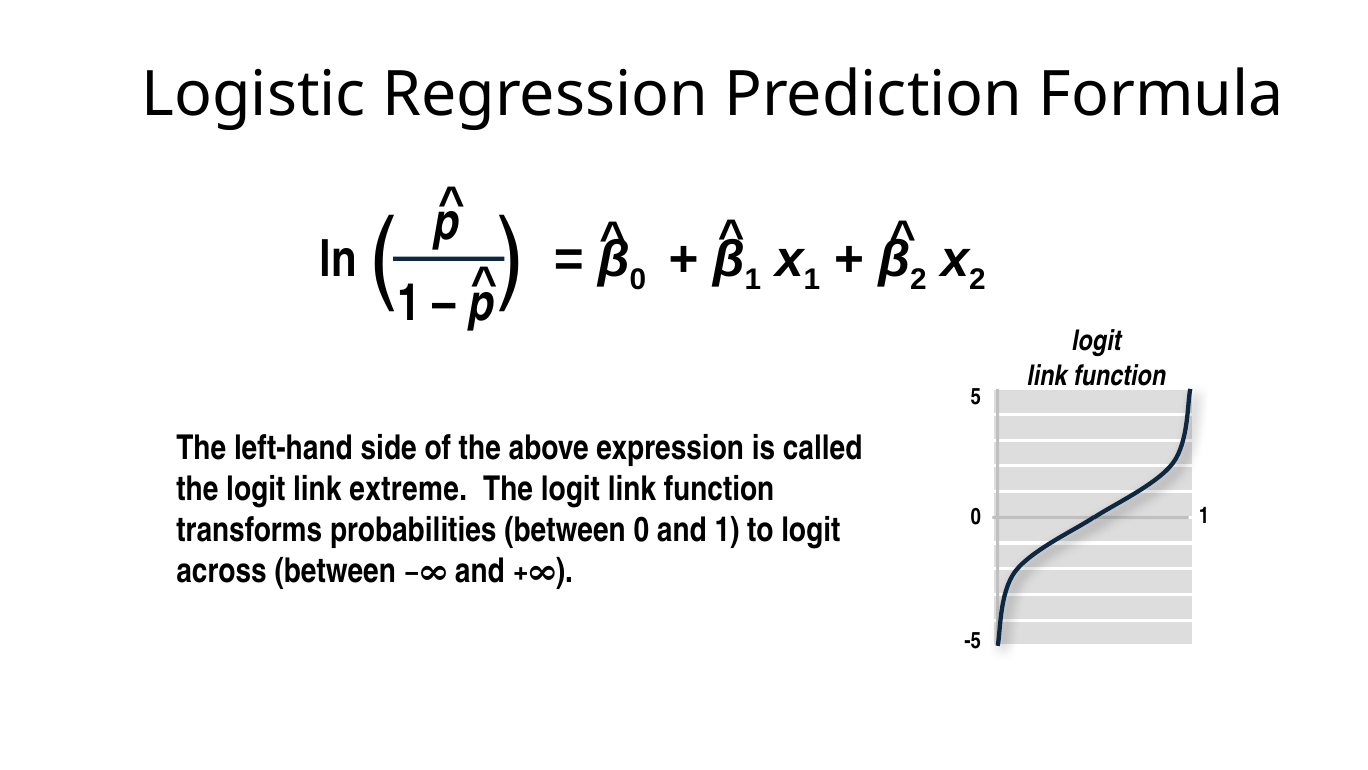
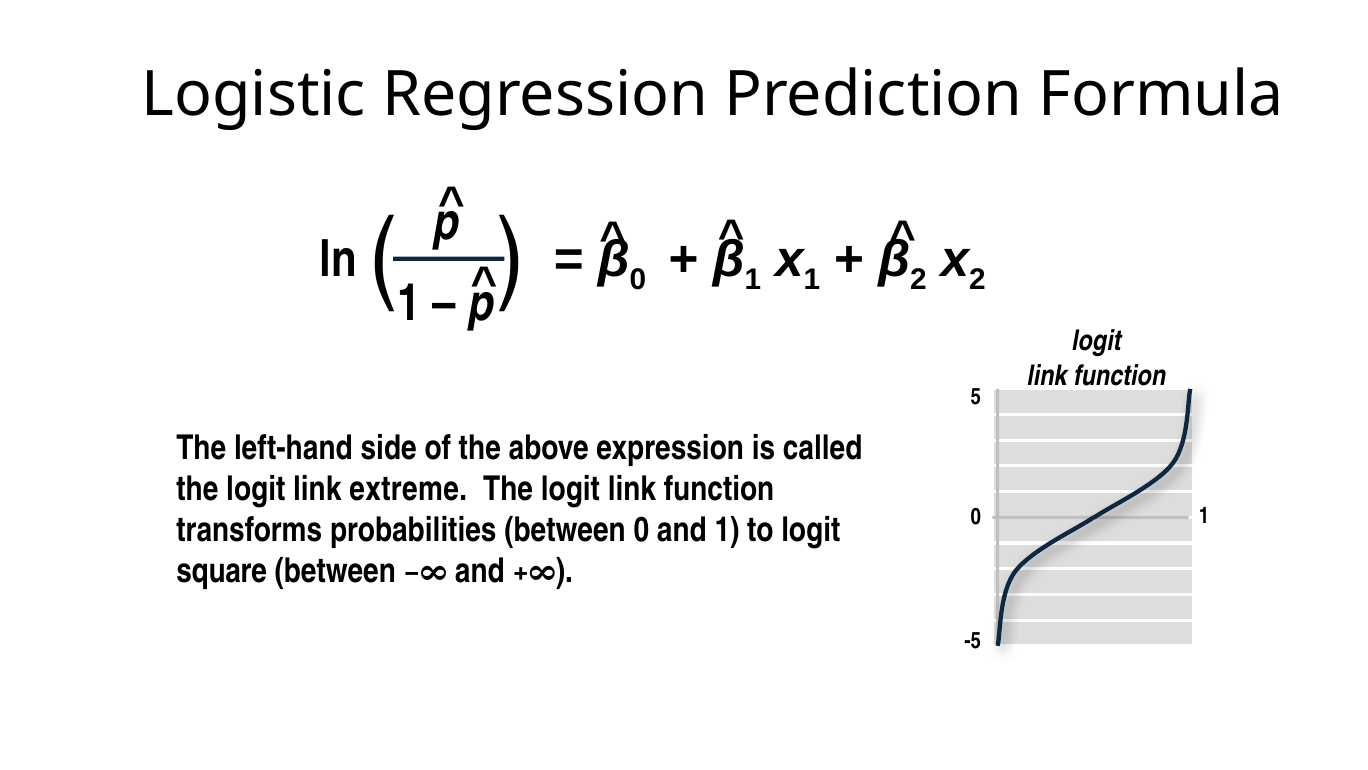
across: across -> square (222, 571)
